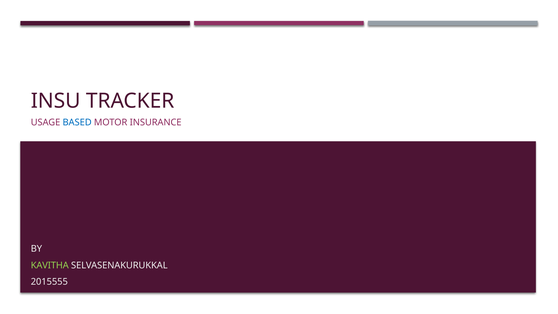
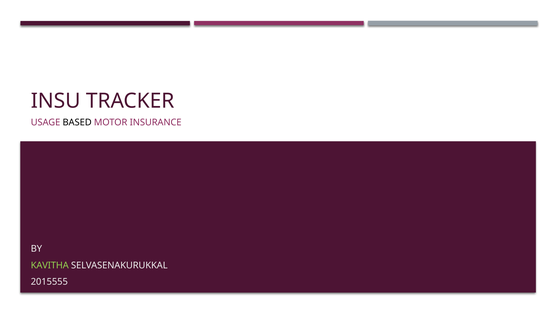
BASED colour: blue -> black (77, 123)
